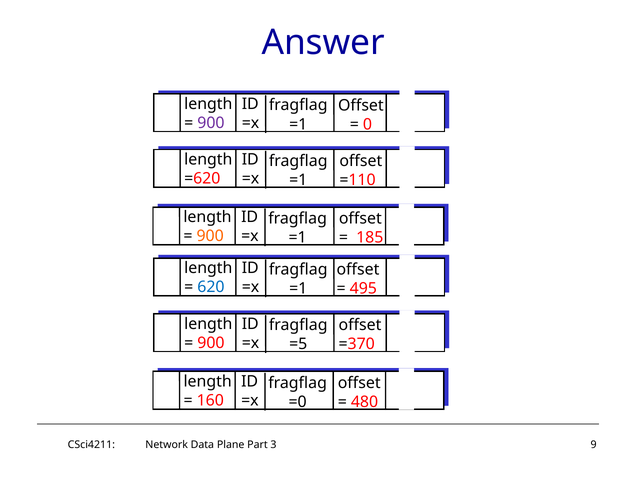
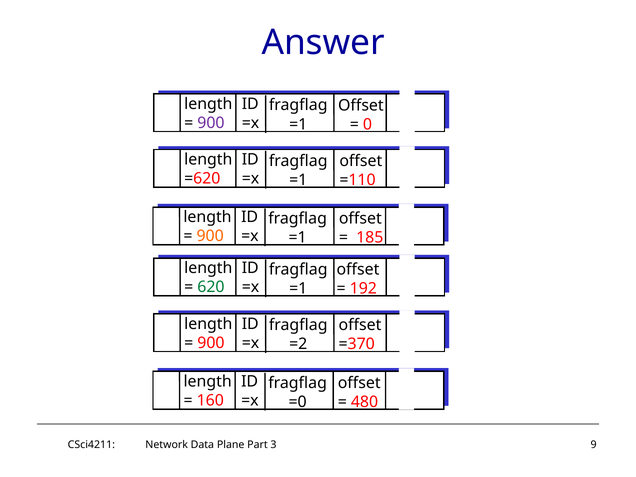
620 colour: blue -> green (211, 287)
495: 495 -> 192 (363, 289)
=5: =5 -> =2 (298, 344)
